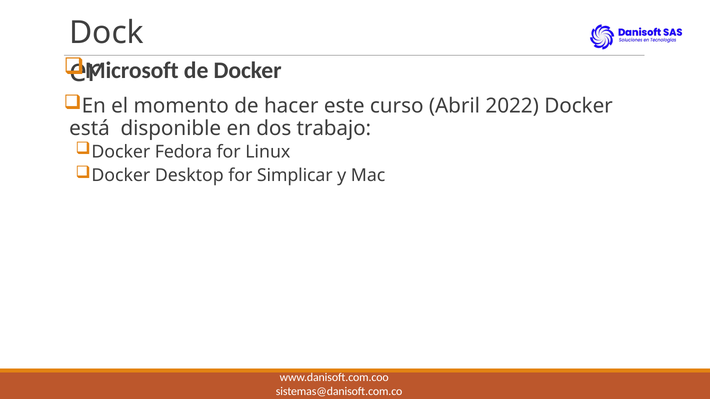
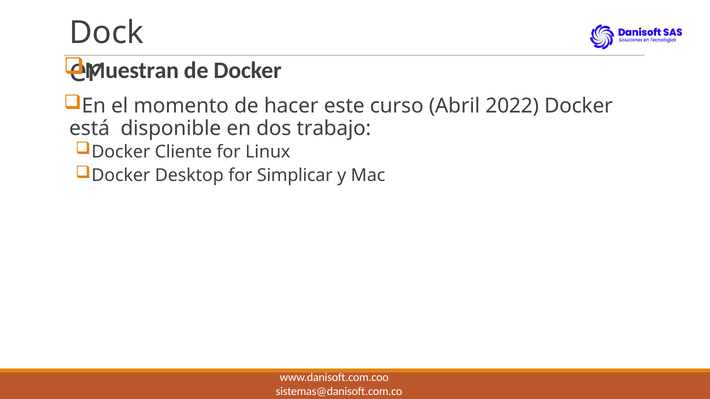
Microsoft: Microsoft -> Muestran (132, 70)
Fedora: Fedora -> Cliente (183, 152)
